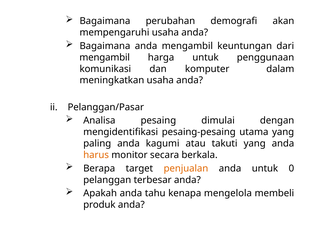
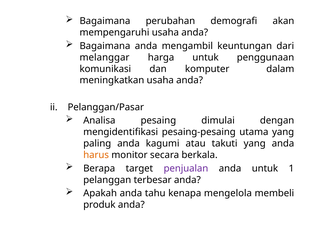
mengambil: mengambil -> melanggar (105, 57)
penjualan colour: orange -> purple (186, 168)
0: 0 -> 1 (291, 168)
